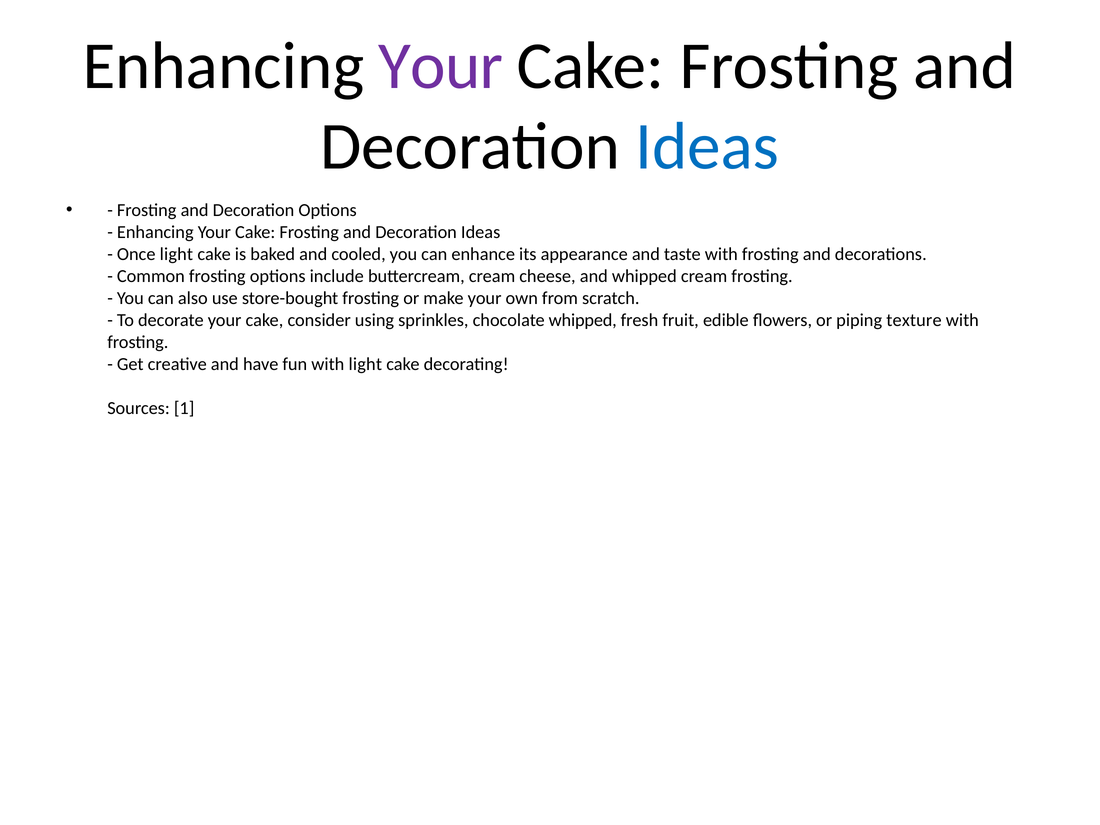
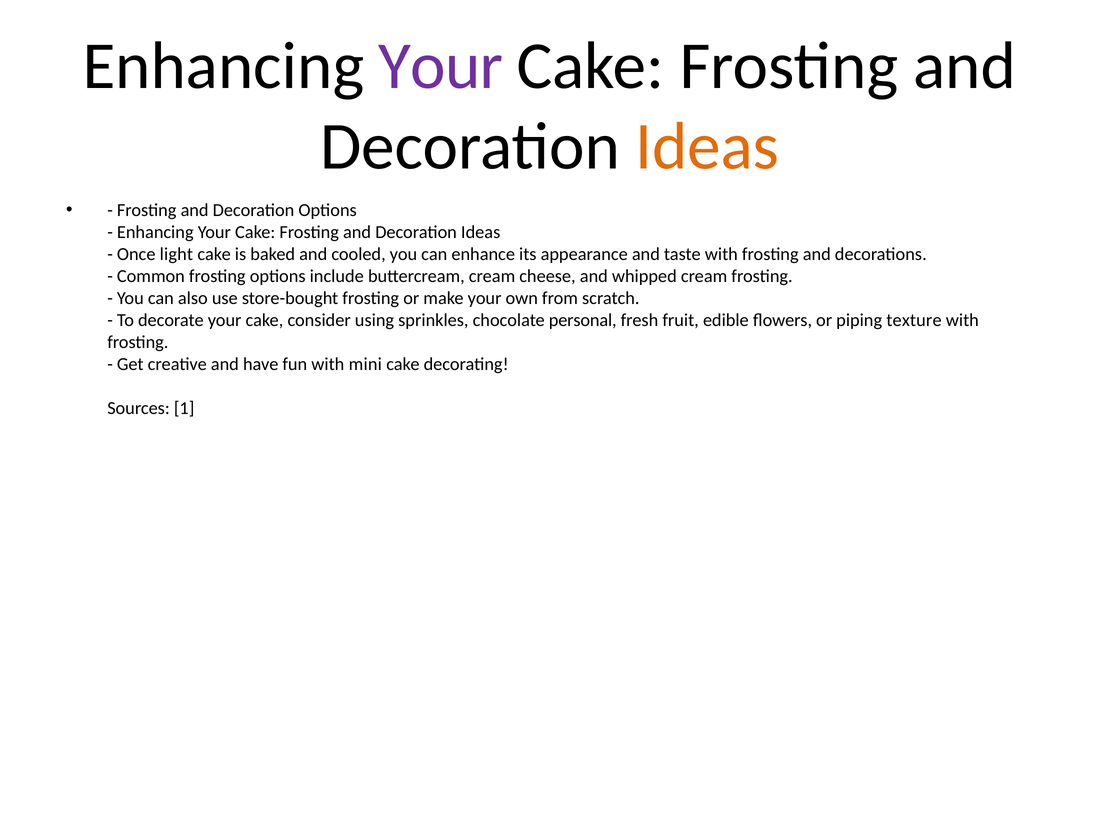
Ideas colour: blue -> orange (707, 147)
chocolate whipped: whipped -> personal (583, 320)
with light: light -> mini (365, 364)
